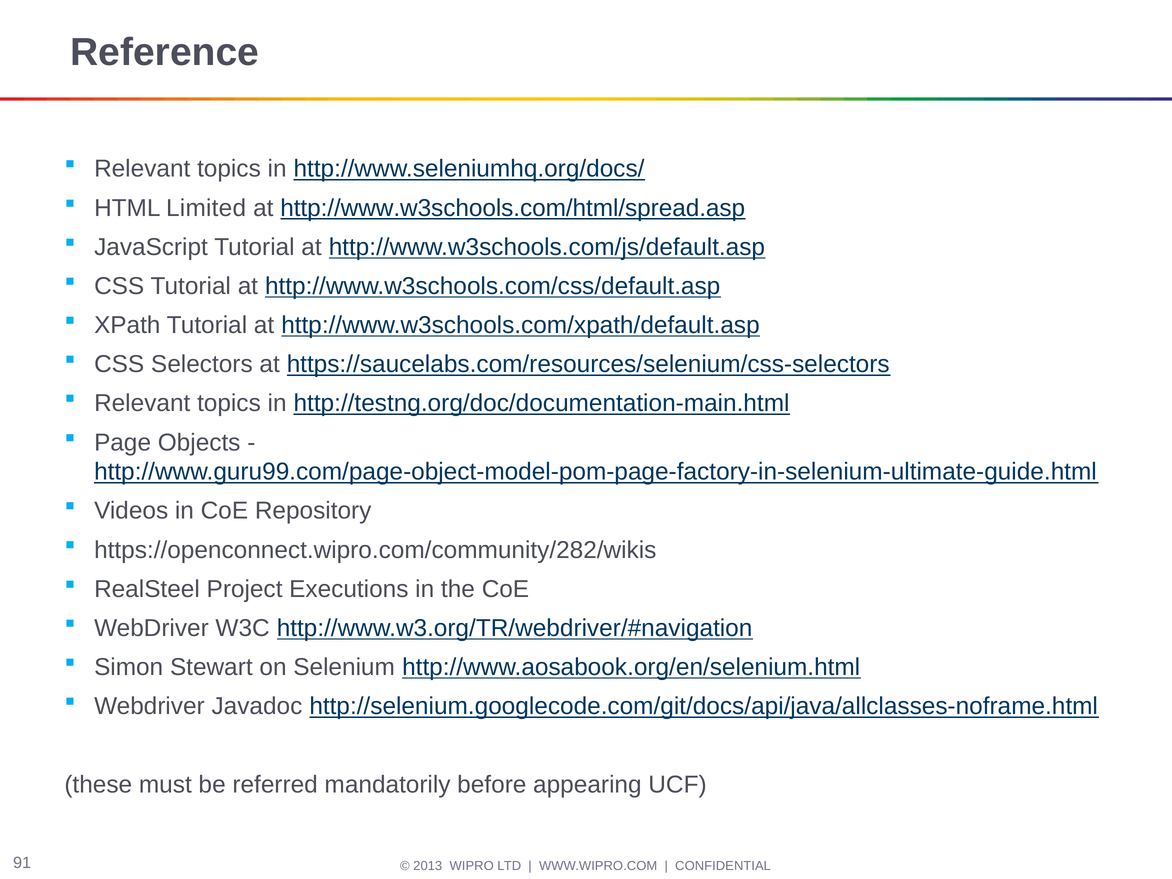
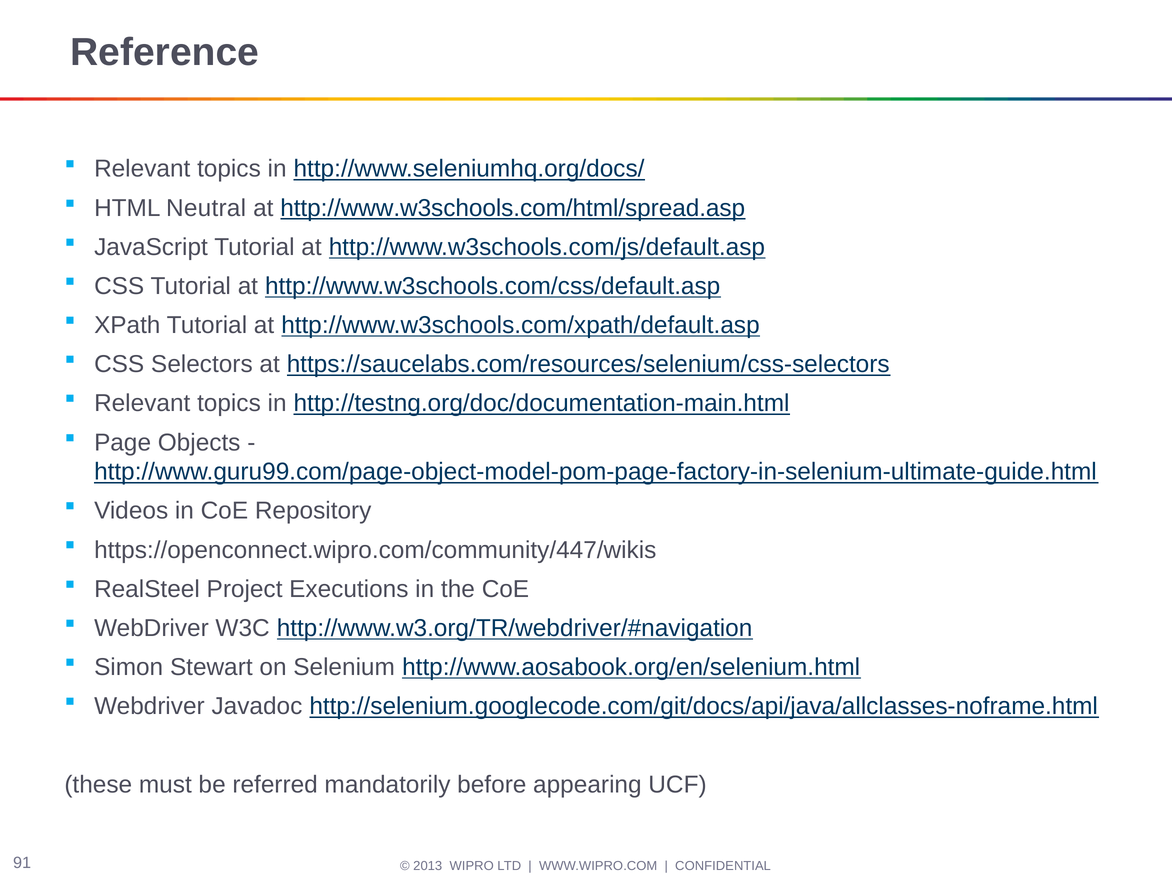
Limited: Limited -> Neutral (206, 208)
https://openconnect.wipro.com/community/282/wikis: https://openconnect.wipro.com/community/282/wikis -> https://openconnect.wipro.com/community/447/wikis (375, 550)
